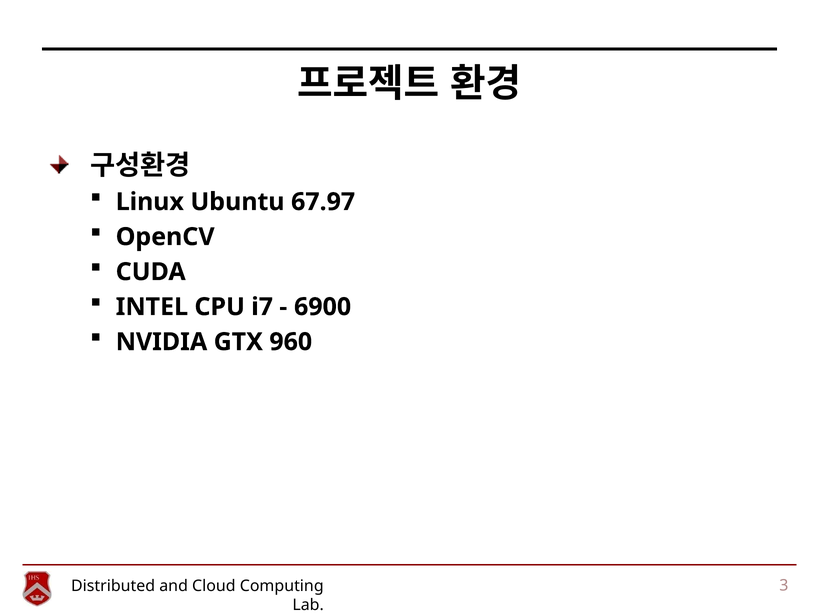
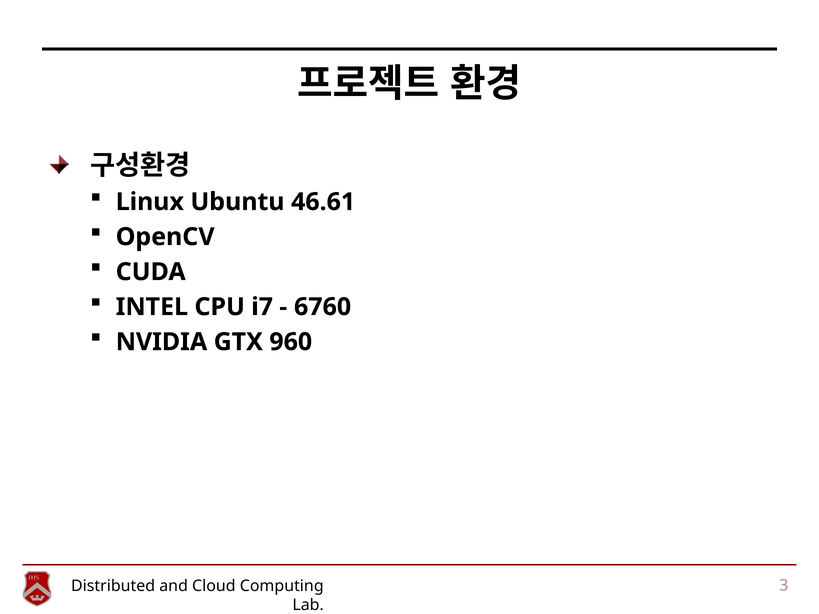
67.97: 67.97 -> 46.61 (323, 202)
6900: 6900 -> 6760 (323, 307)
